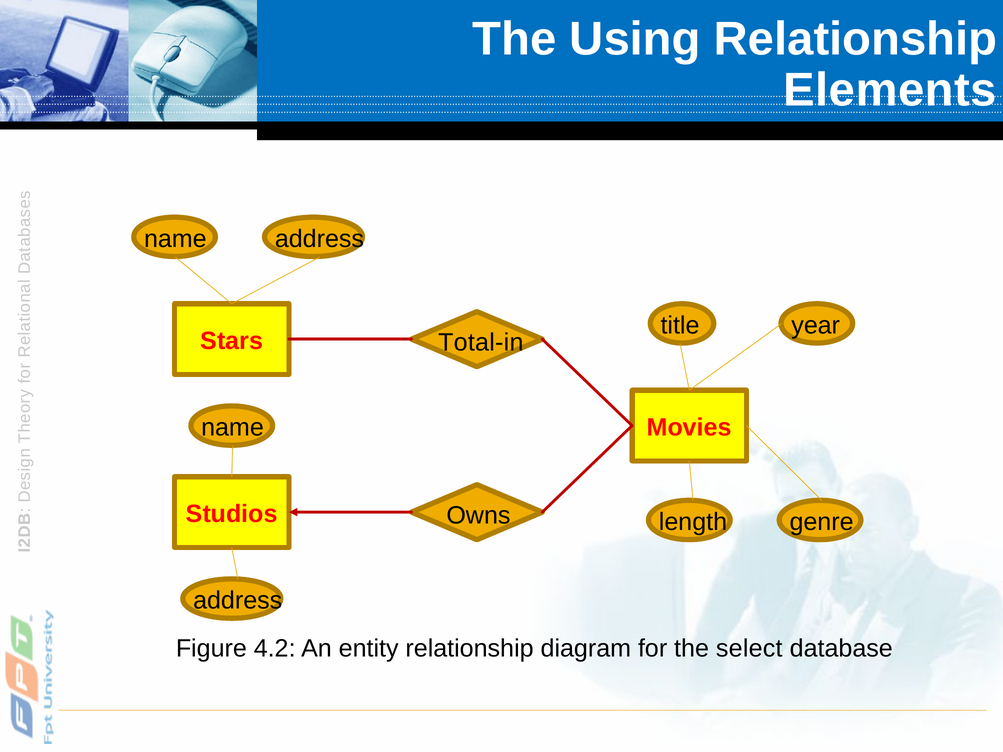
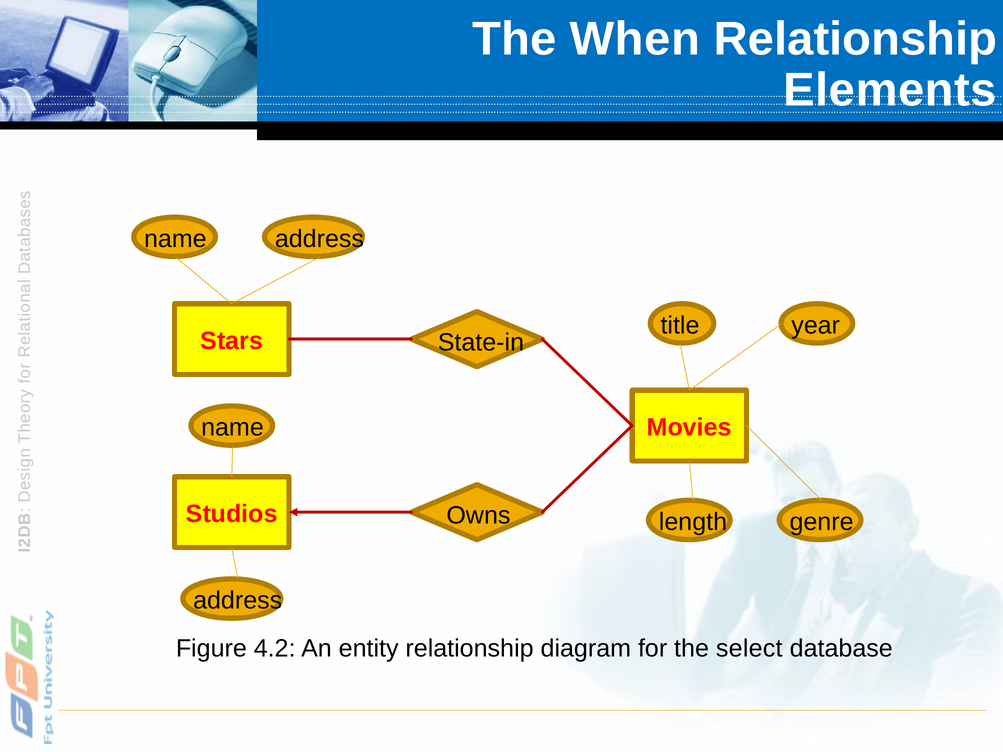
Using: Using -> When (635, 39)
Total-in: Total-in -> State-in (481, 342)
